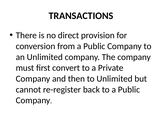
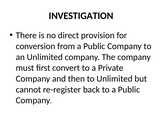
TRANSACTIONS: TRANSACTIONS -> INVESTIGATION (81, 16)
